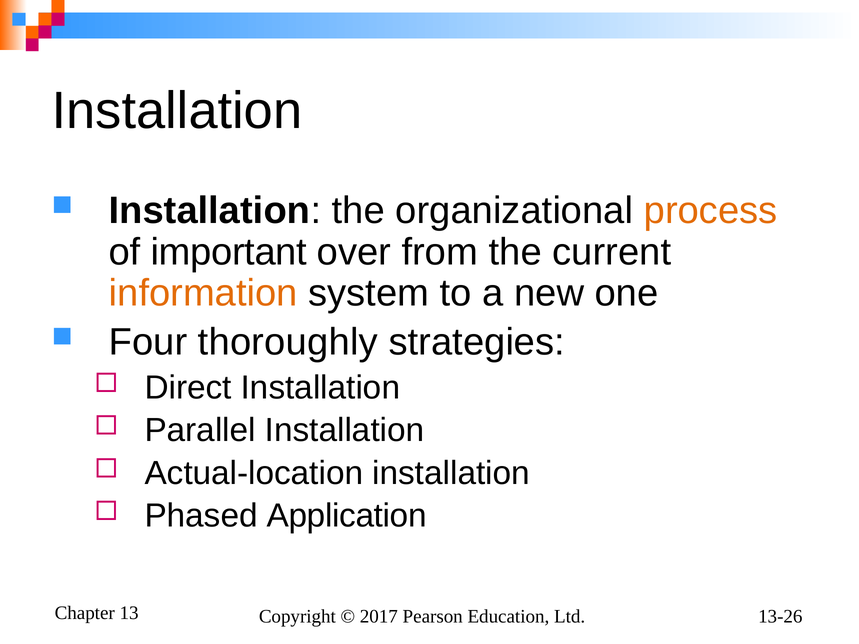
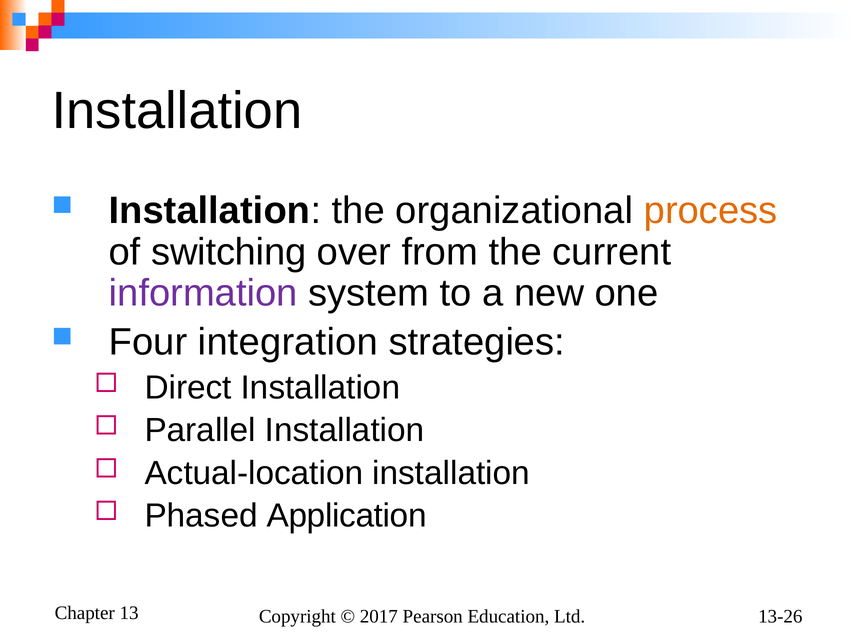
important: important -> switching (229, 252)
information colour: orange -> purple (203, 293)
thoroughly: thoroughly -> integration (288, 342)
